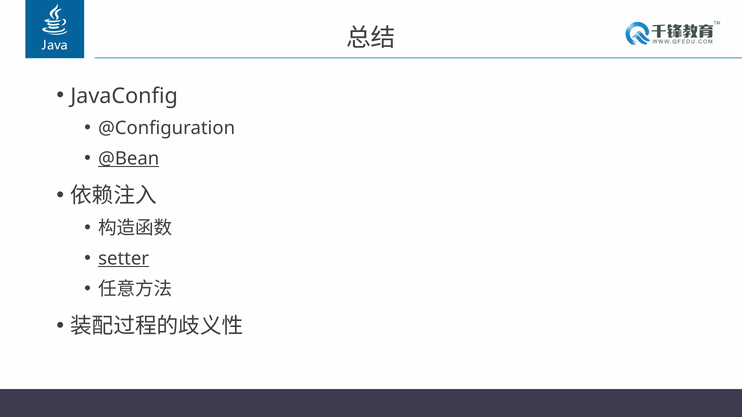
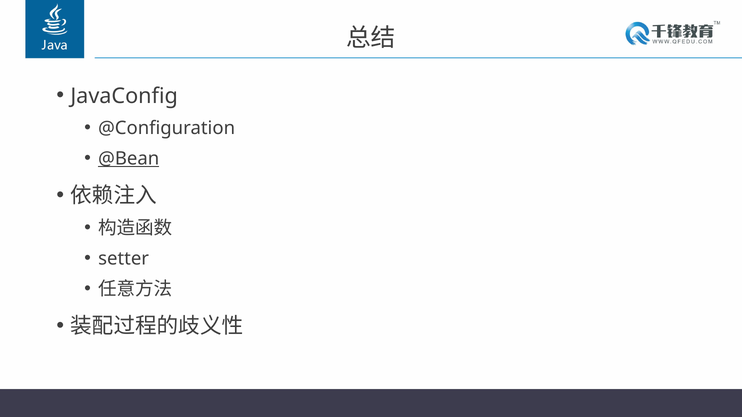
setter underline: present -> none (124, 259)
